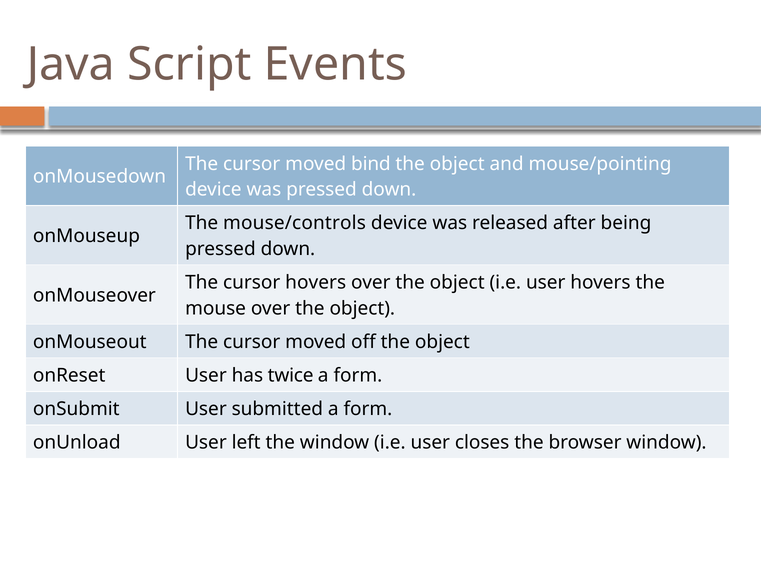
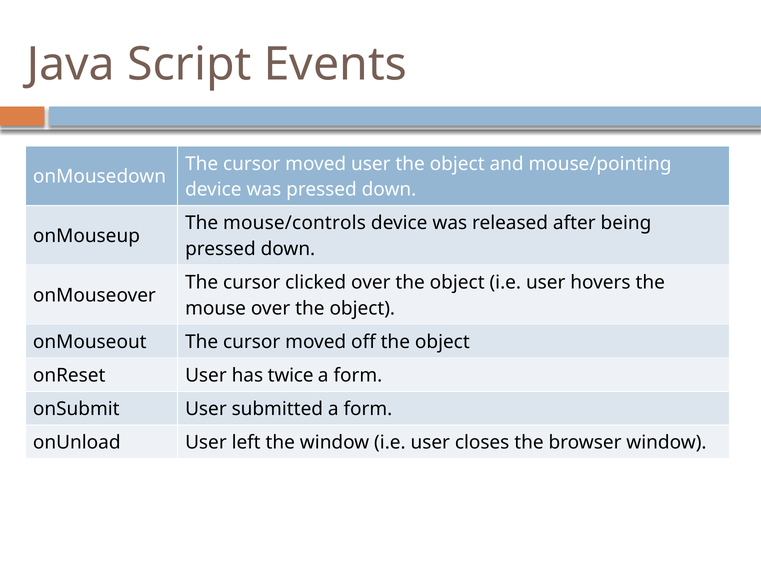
moved bind: bind -> user (371, 164)
cursor hovers: hovers -> clicked (316, 282)
